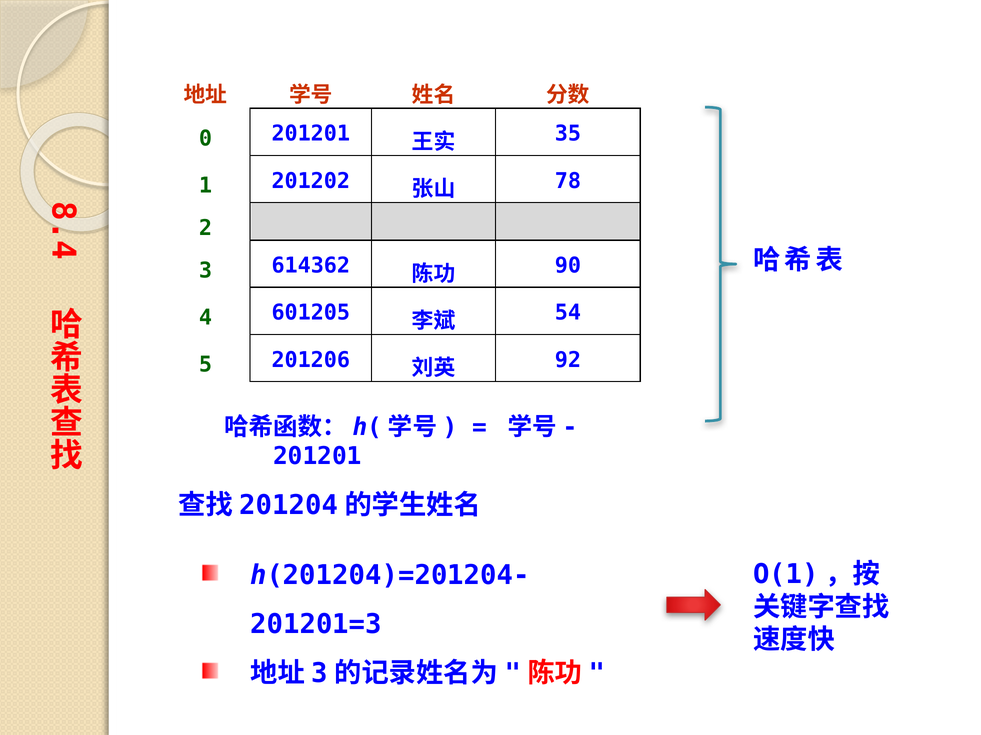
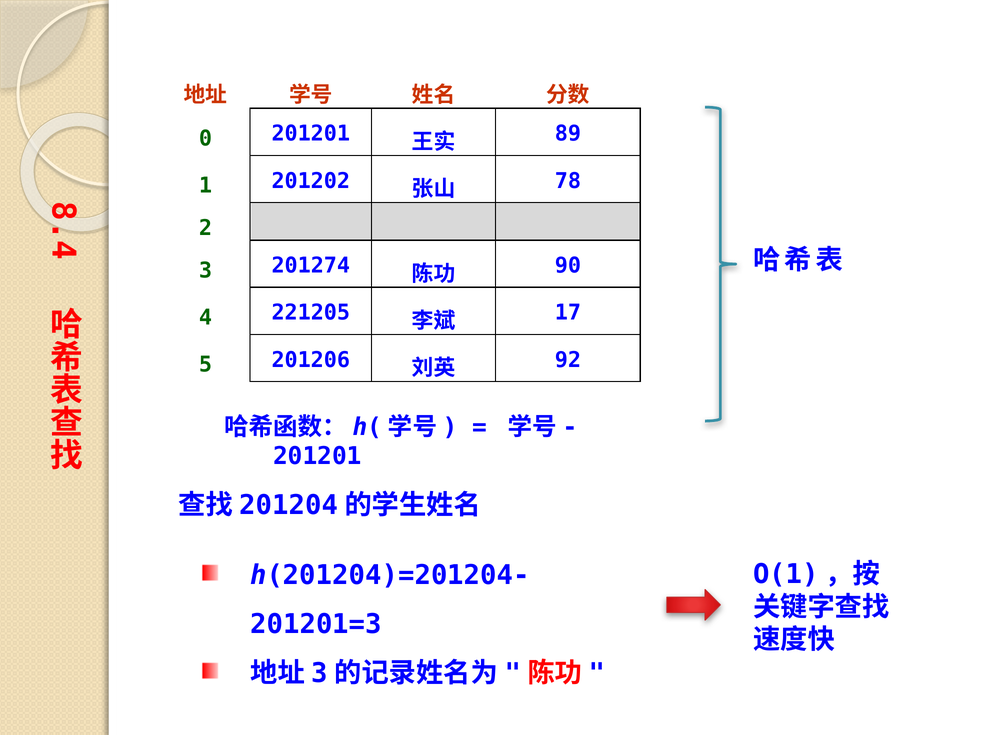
35: 35 -> 89 (568, 134)
614362: 614362 -> 201274 (311, 266)
601205: 601205 -> 221205 (311, 313)
54: 54 -> 17 (568, 313)
